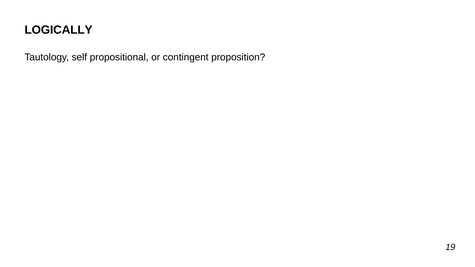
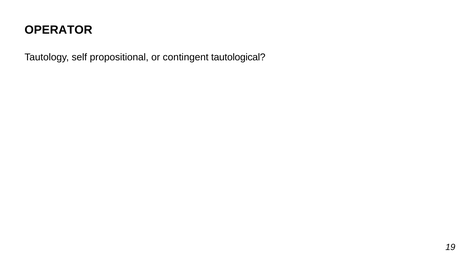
LOGICALLY: LOGICALLY -> OPERATOR (58, 30)
proposition: proposition -> tautological (238, 57)
